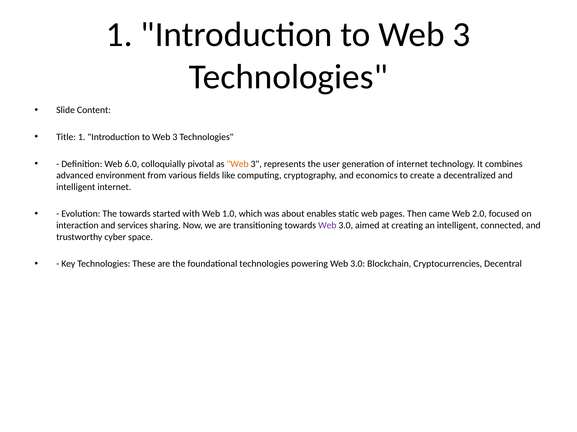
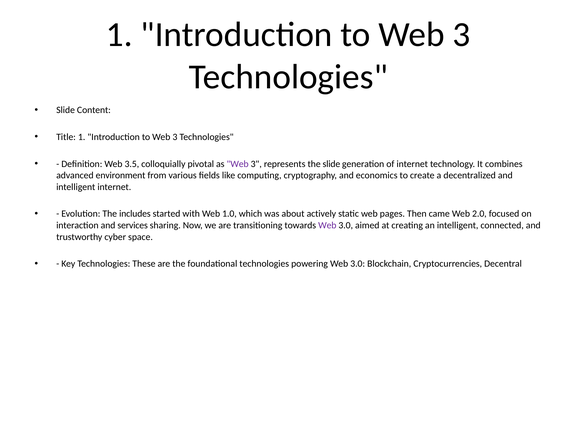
6.0: 6.0 -> 3.5 (132, 164)
Web colour: orange -> purple (238, 164)
the user: user -> slide (331, 164)
The towards: towards -> includes (135, 214)
enables: enables -> actively (321, 214)
